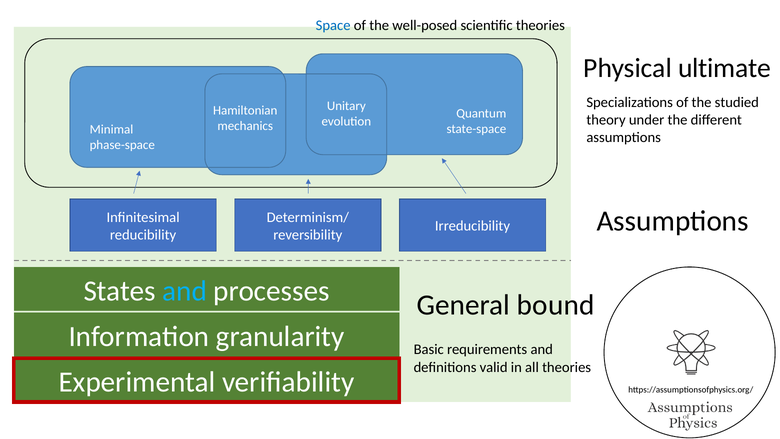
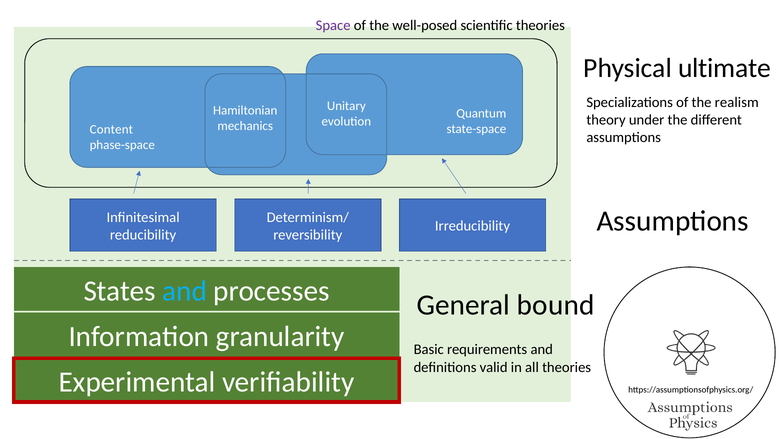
Space colour: blue -> purple (333, 26)
studied: studied -> realism (737, 102)
Minimal: Minimal -> Content (111, 130)
